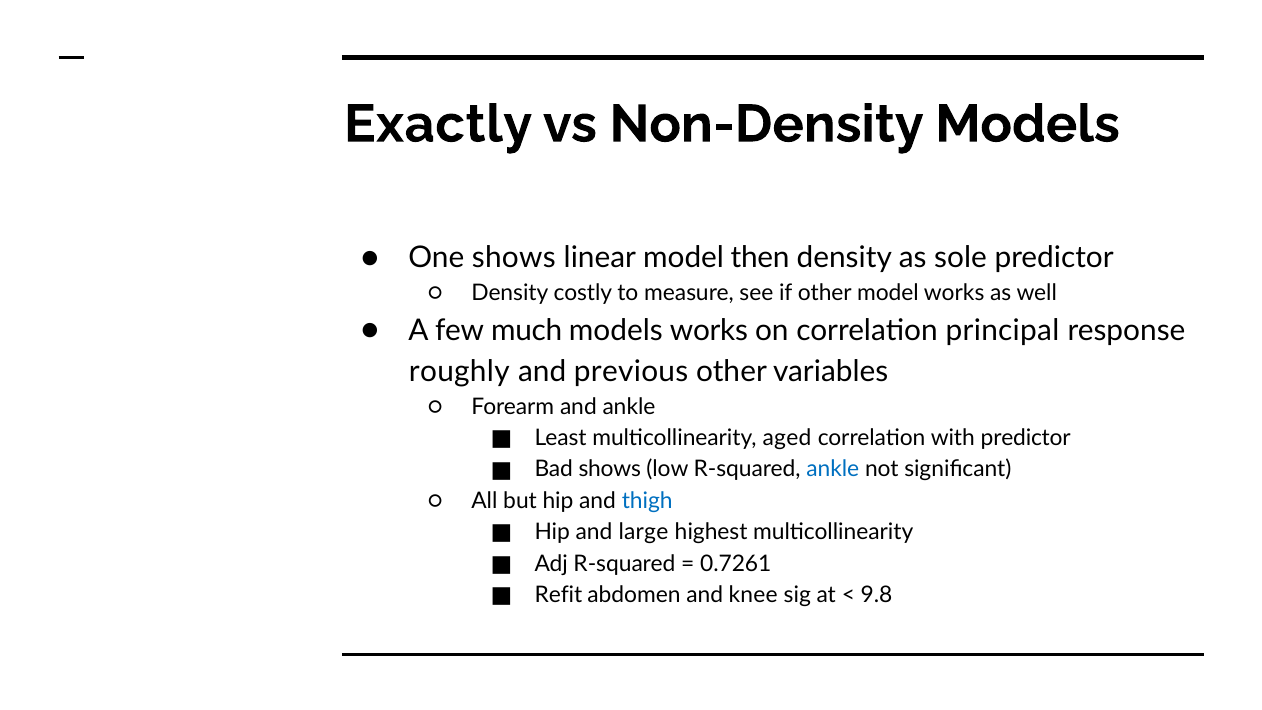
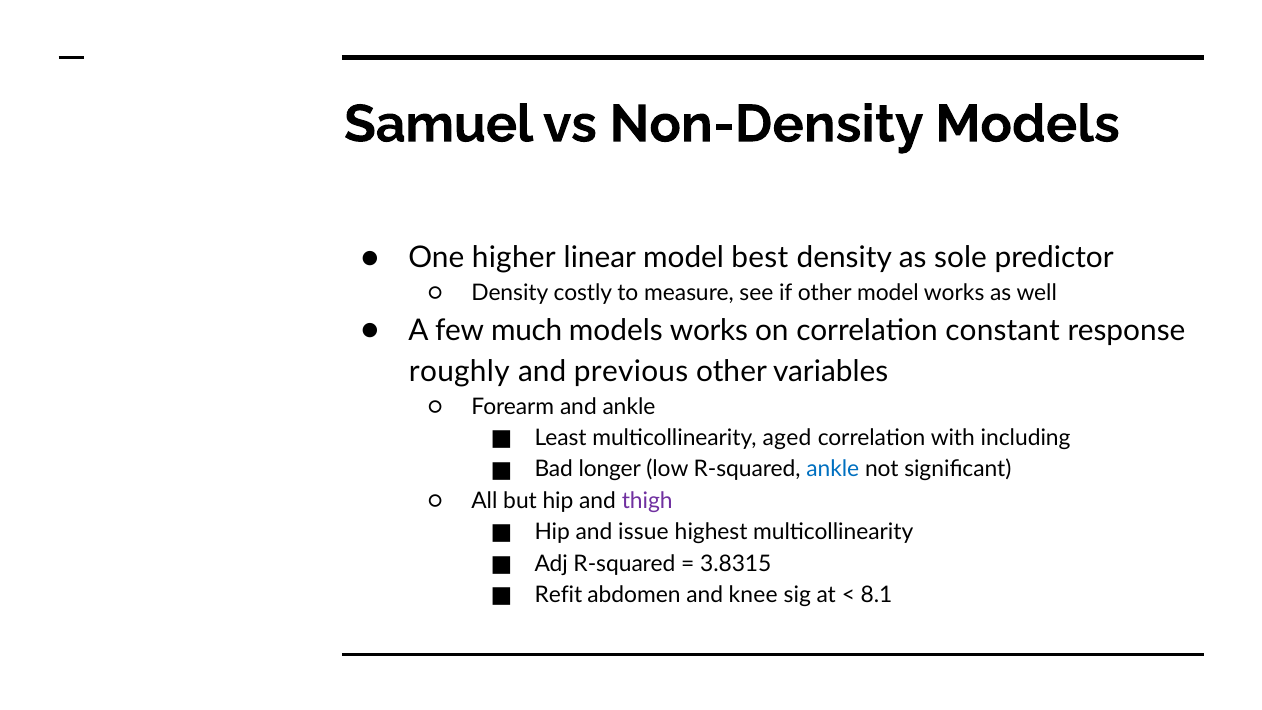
Exactly: Exactly -> Samuel (439, 124)
One shows: shows -> higher (514, 258)
then: then -> best (760, 258)
principal: principal -> constant (1003, 330)
with predictor: predictor -> including (1026, 438)
Bad shows: shows -> longer (610, 469)
thigh colour: blue -> purple (647, 501)
large: large -> issue (643, 532)
0.7261: 0.7261 -> 3.8315 (736, 564)
9.8: 9.8 -> 8.1 (877, 595)
